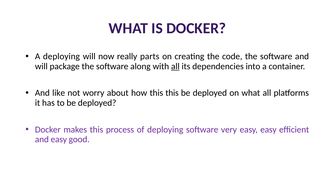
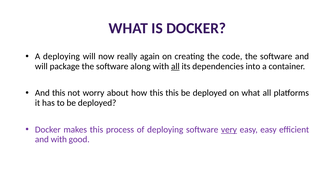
parts: parts -> again (150, 56)
And like: like -> this (59, 93)
very underline: none -> present (229, 129)
and easy: easy -> with (59, 139)
